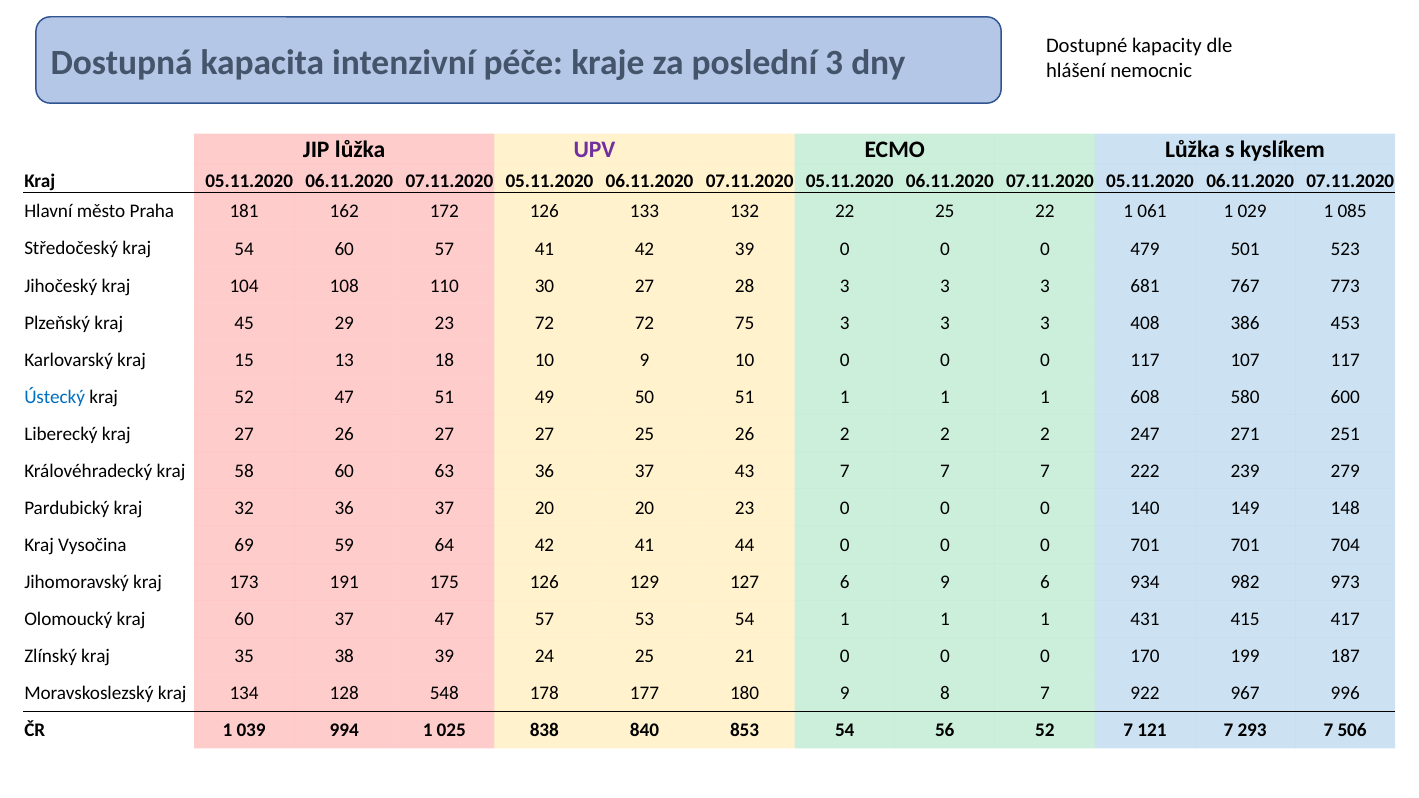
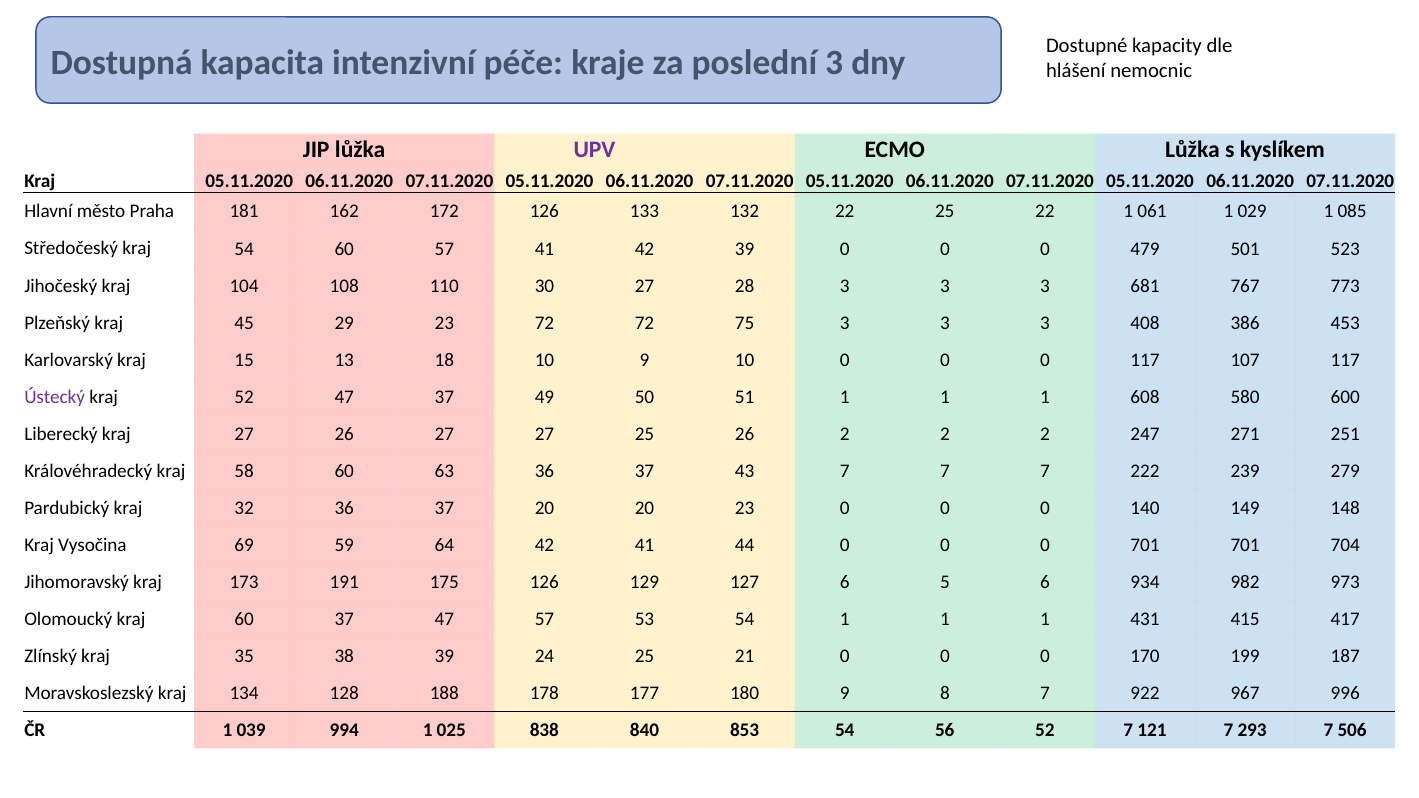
Ústecký colour: blue -> purple (55, 397)
47 51: 51 -> 37 (444, 397)
6 9: 9 -> 5 (945, 582)
548: 548 -> 188 (444, 694)
